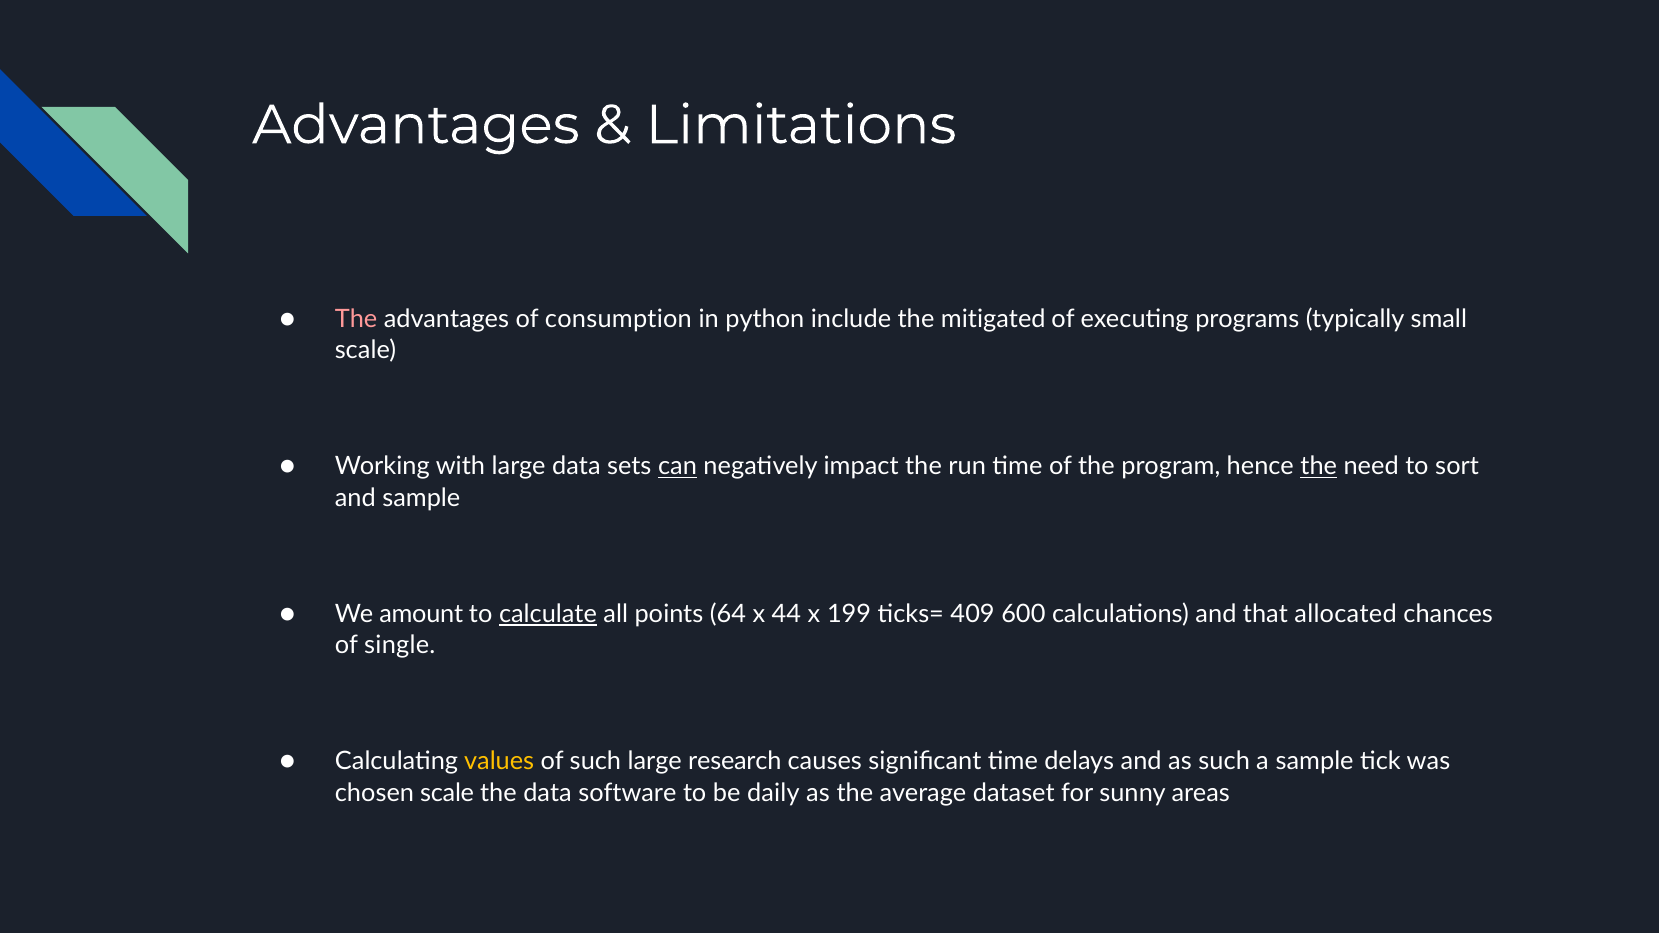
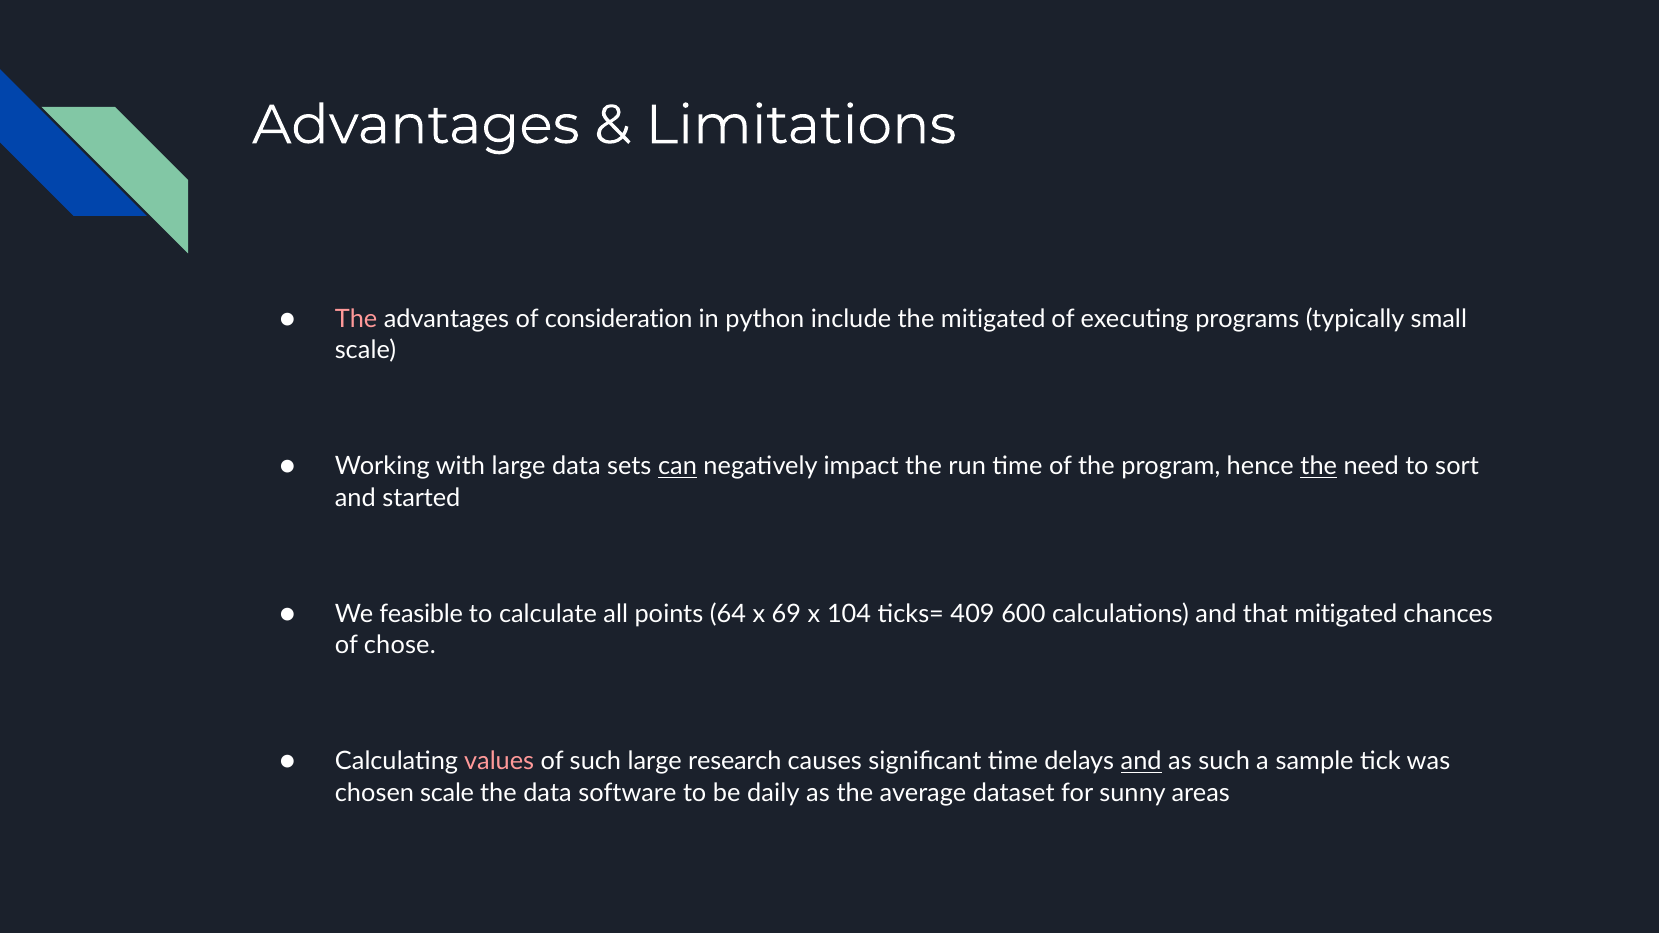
consumption: consumption -> consideration (619, 319)
and sample: sample -> started (421, 498)
amount: amount -> feasible (421, 614)
calculate underline: present -> none (548, 614)
44: 44 -> 69 (786, 614)
199: 199 -> 104 (849, 614)
that allocated: allocated -> mitigated (1346, 614)
single: single -> chose (400, 646)
values colour: yellow -> pink (499, 762)
and underline: none -> present (1141, 762)
